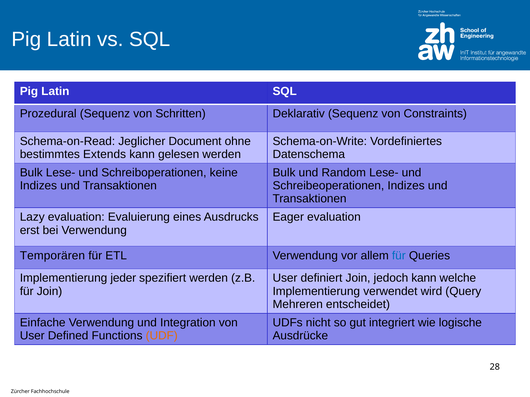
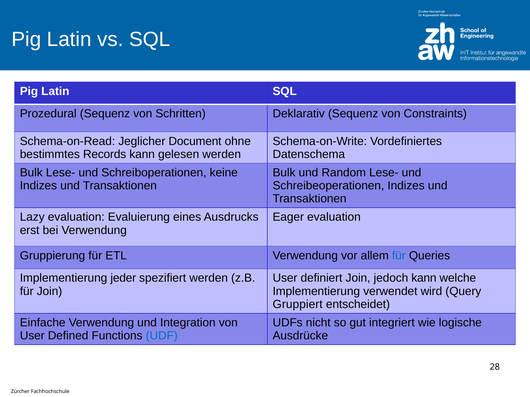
Extends: Extends -> Records (105, 154)
Temporären: Temporären -> Gruppierung (53, 256)
Mehreren: Mehreren -> Gruppiert (298, 305)
UDF colour: orange -> blue (162, 336)
